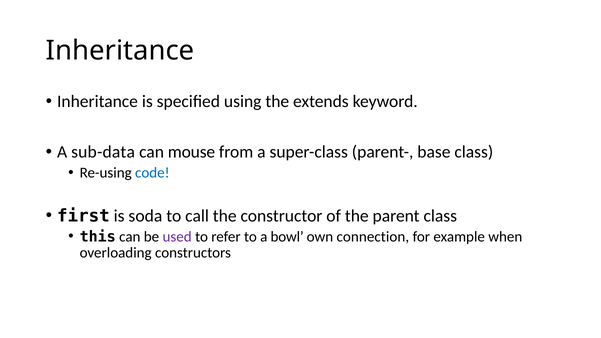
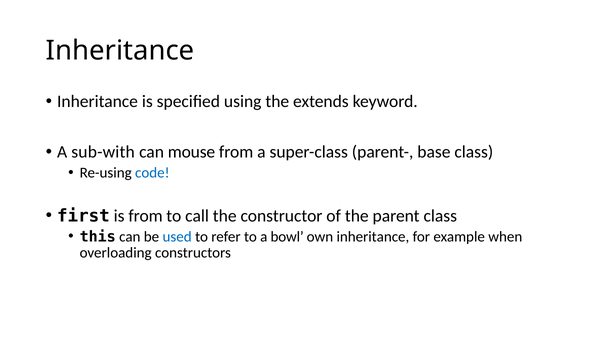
sub-data: sub-data -> sub-with (103, 152)
is soda: soda -> from (146, 216)
used colour: purple -> blue (177, 237)
own connection: connection -> inheritance (373, 237)
